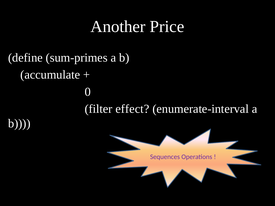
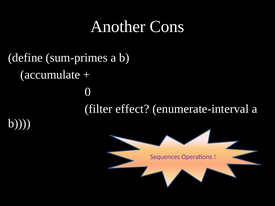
Price: Price -> Cons (167, 27)
